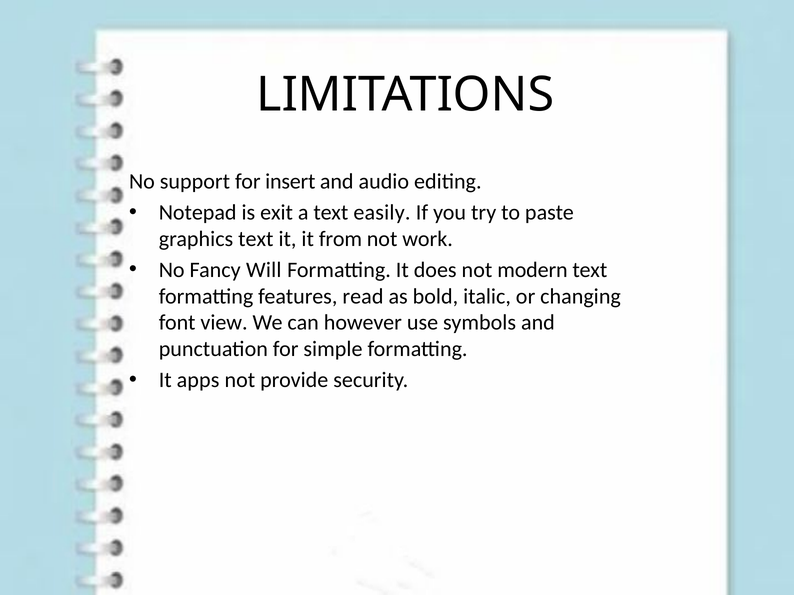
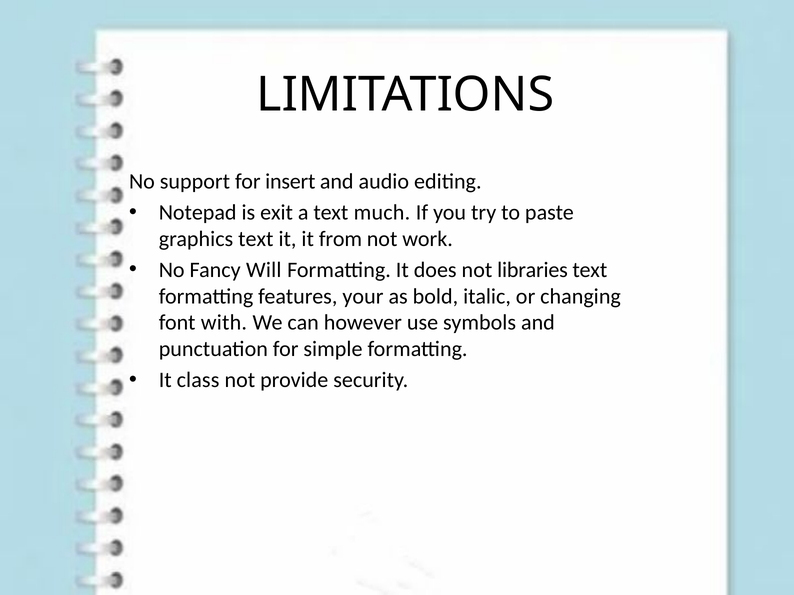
easily: easily -> much (382, 213)
modern: modern -> libraries (532, 270)
read: read -> your (363, 297)
view: view -> with (224, 323)
apps: apps -> class (198, 380)
